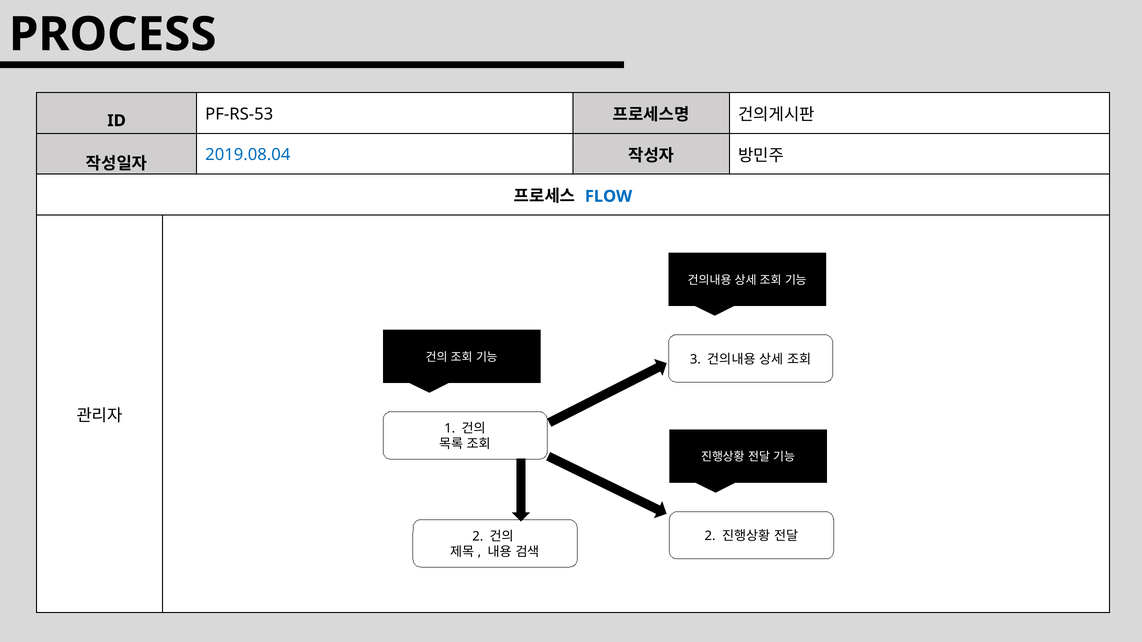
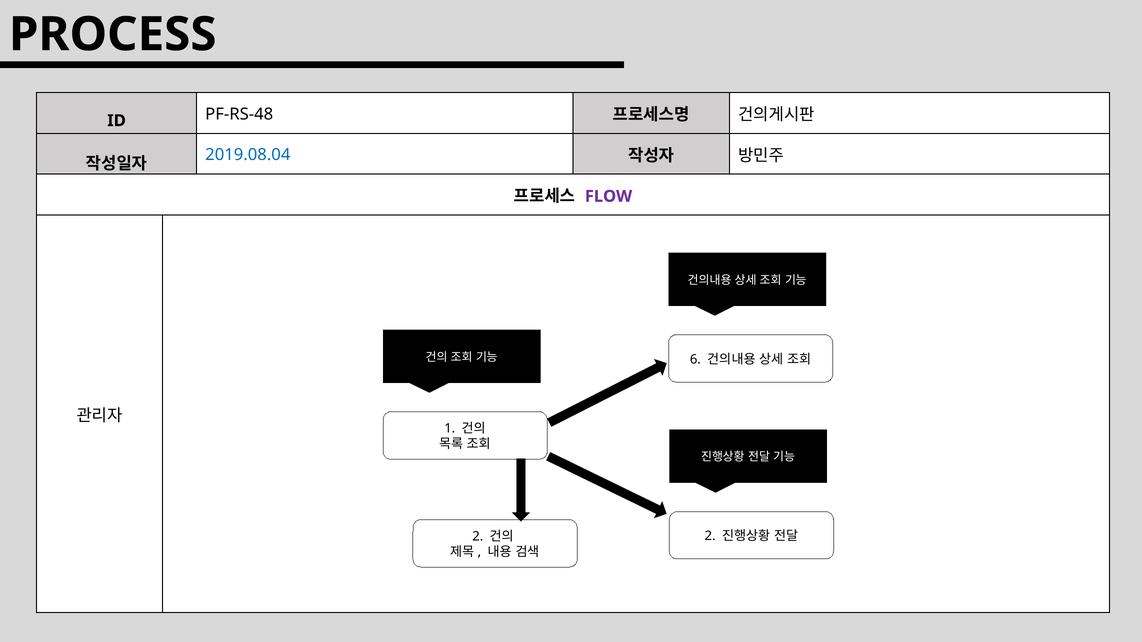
PF-RS-53: PF-RS-53 -> PF-RS-48 (239, 114)
FLOW colour: blue -> purple (608, 196)
3: 3 -> 6 (695, 359)
